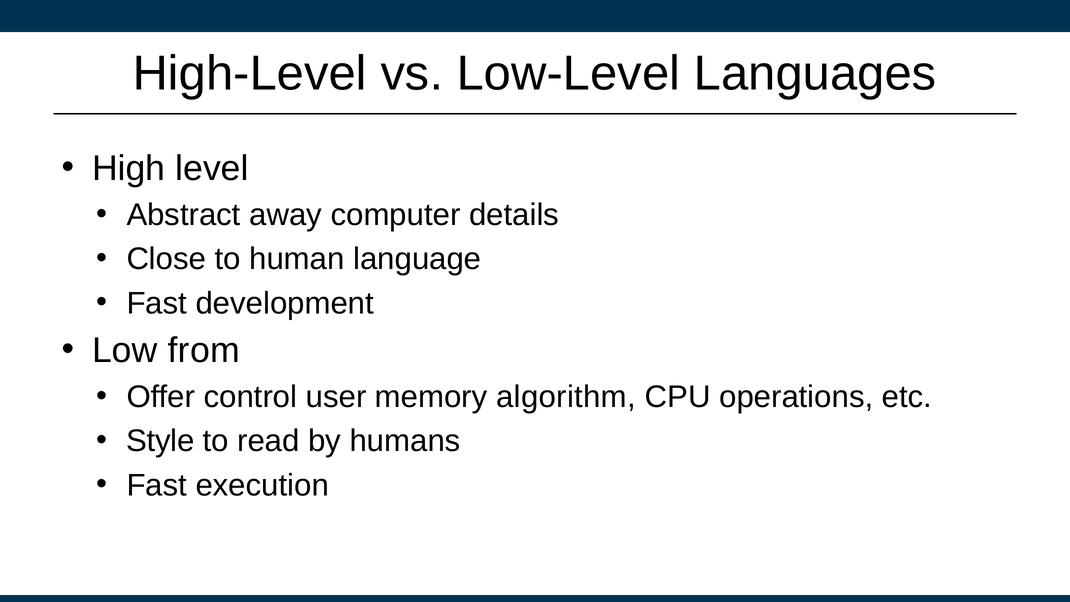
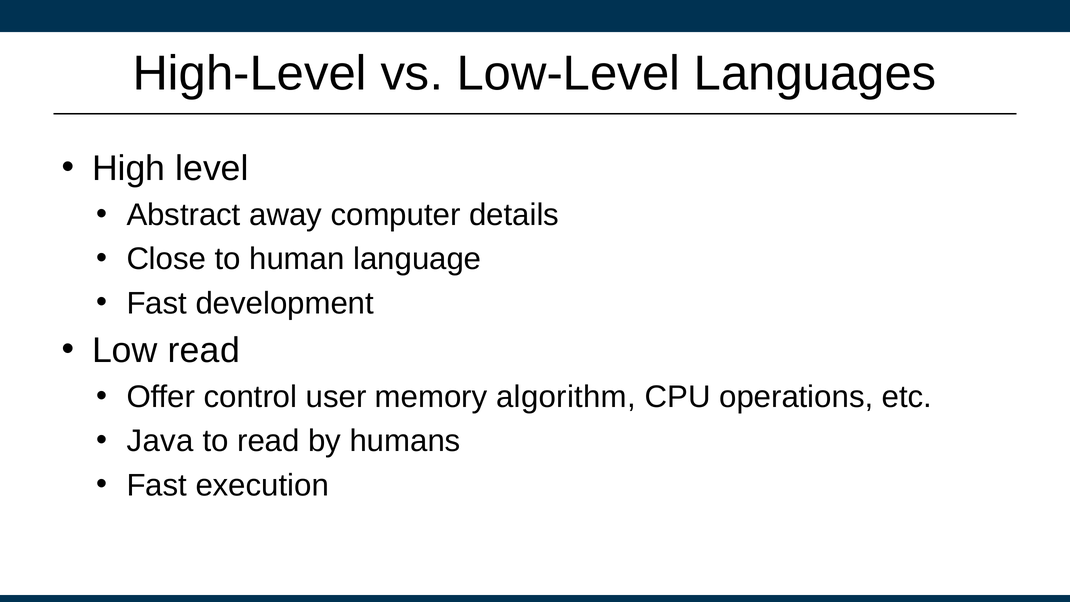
Low from: from -> read (204, 350)
Style: Style -> Java (160, 441)
